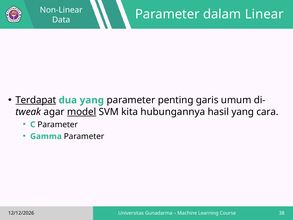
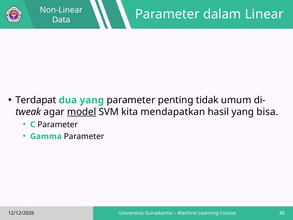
Terdapat underline: present -> none (36, 100)
garis: garis -> tidak (207, 100)
hubungannya: hubungannya -> mendapatkan (173, 112)
cara: cara -> bisa (267, 112)
